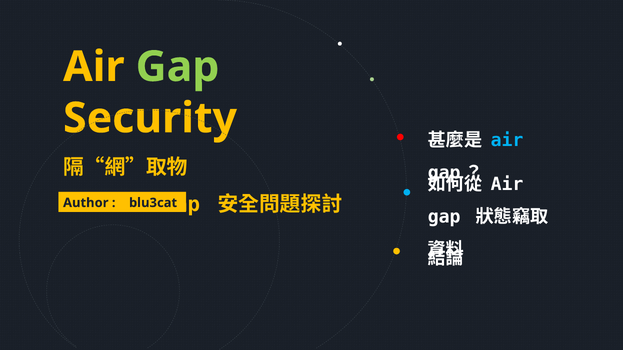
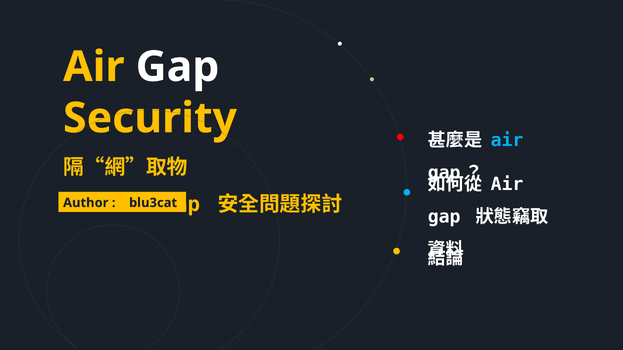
Gap colour: light green -> white (177, 67)
